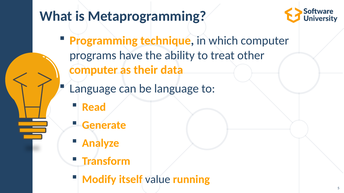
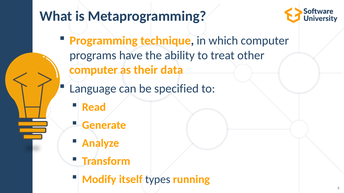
be language: language -> specified (176, 89)
value: value -> types (158, 180)
